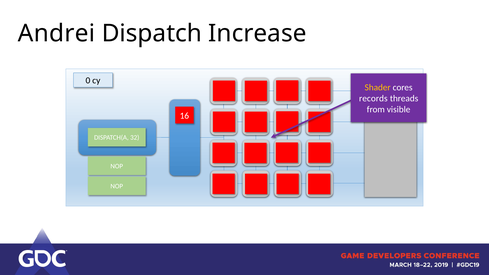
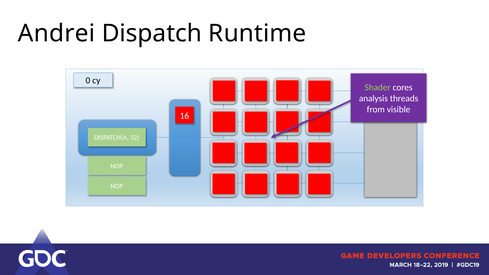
Increase: Increase -> Runtime (257, 34)
Shader colour: yellow -> light green (378, 87)
records: records -> analysis (373, 98)
